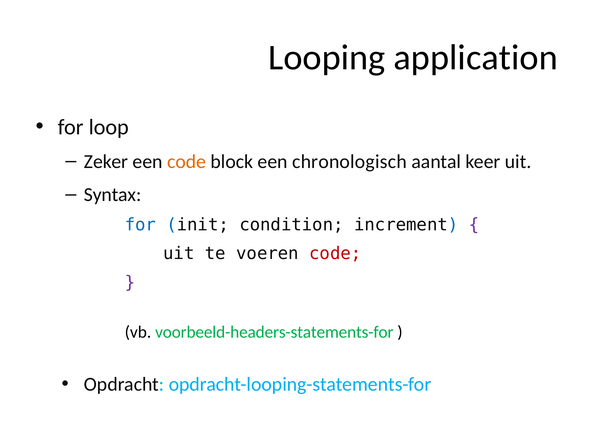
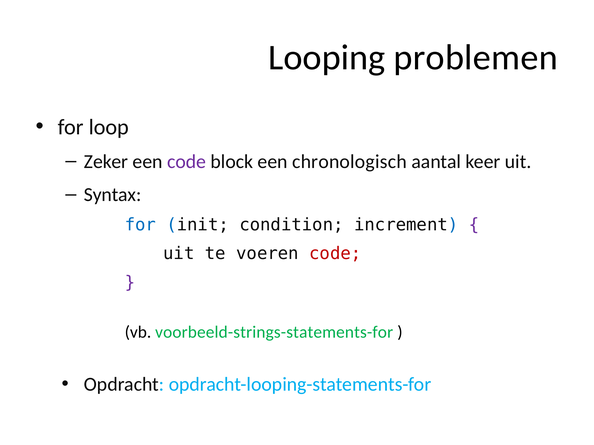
application: application -> problemen (476, 58)
code colour: orange -> purple (187, 162)
voorbeeld-headers-statements-for: voorbeeld-headers-statements-for -> voorbeeld-strings-statements-for (274, 333)
